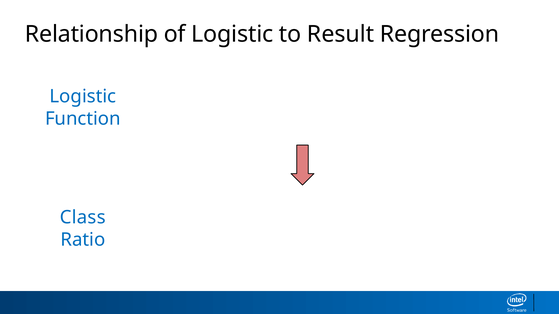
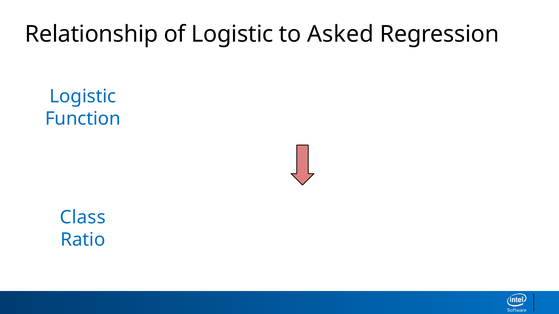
Result: Result -> Asked (341, 34)
